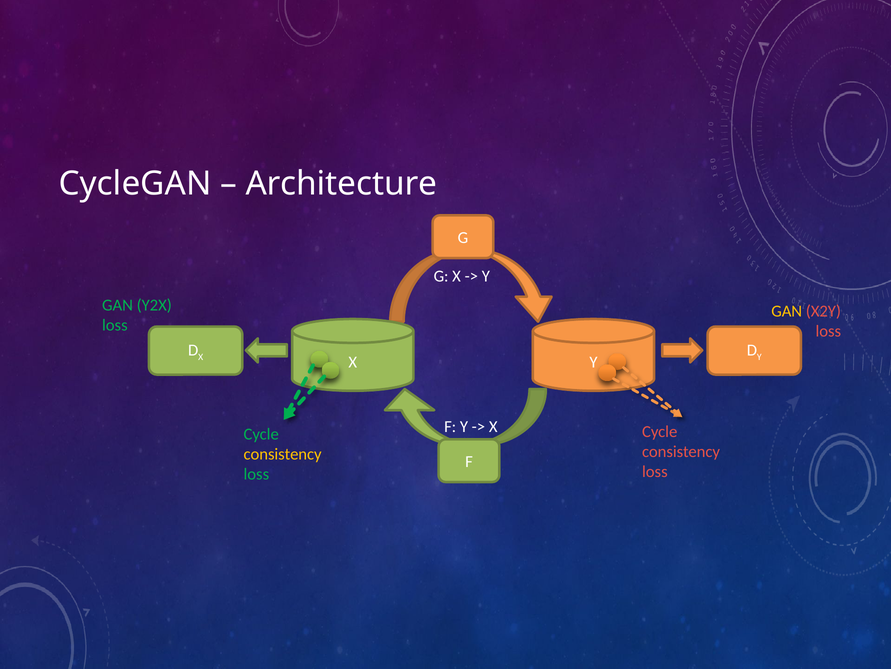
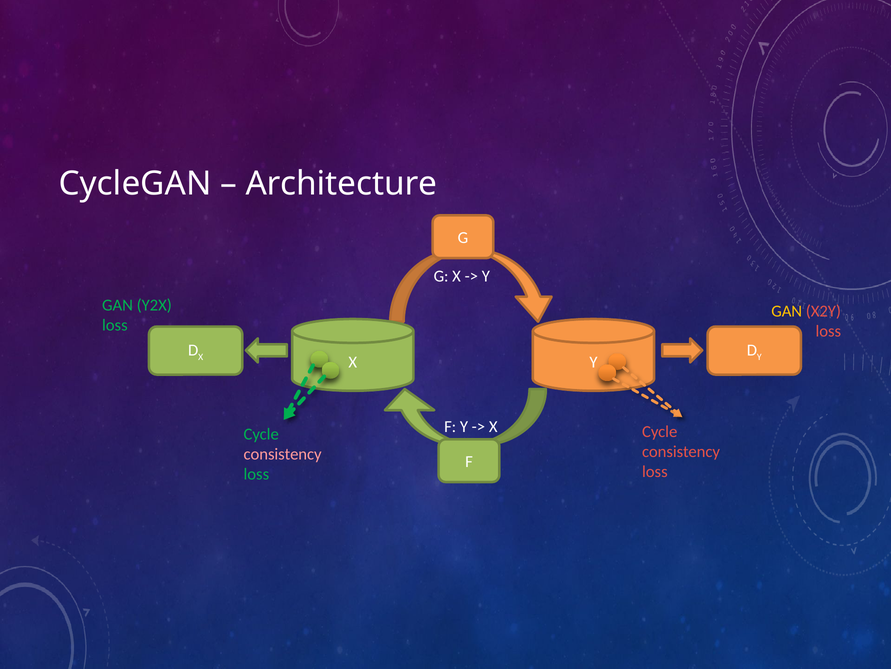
consistency colour: yellow -> pink (283, 454)
